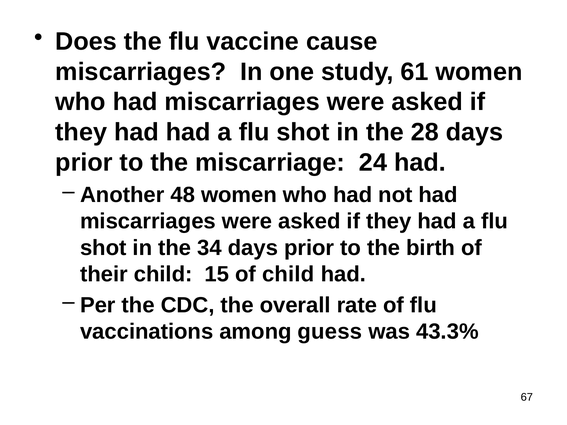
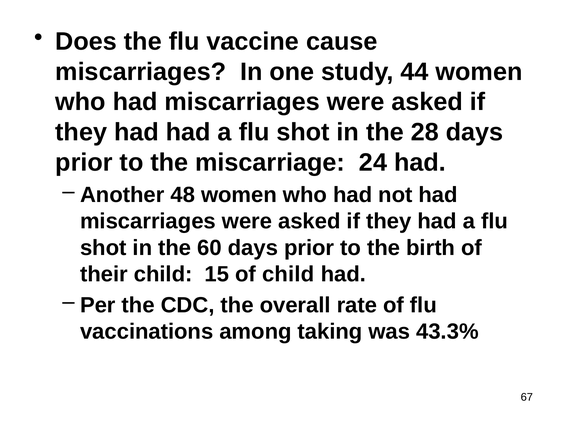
61: 61 -> 44 (415, 72)
34: 34 -> 60 (210, 248)
guess: guess -> taking (330, 332)
